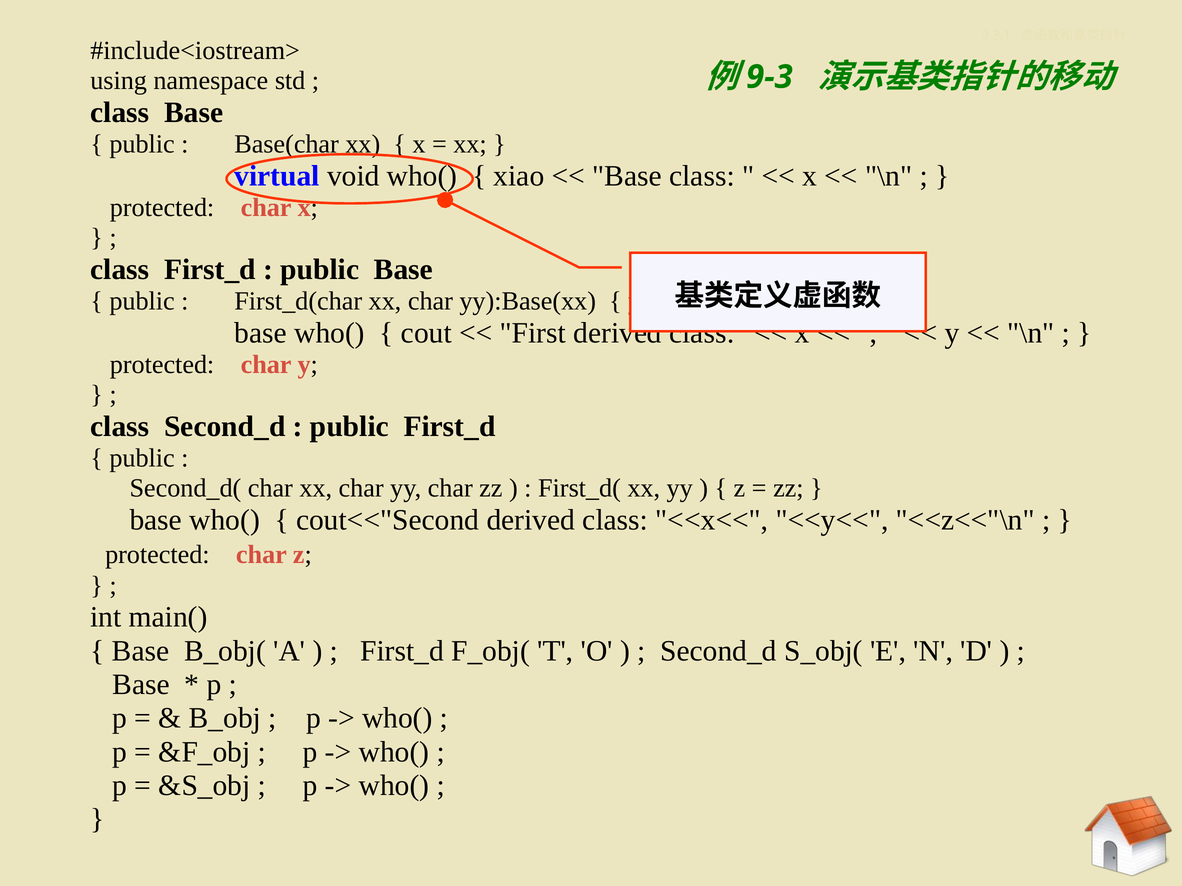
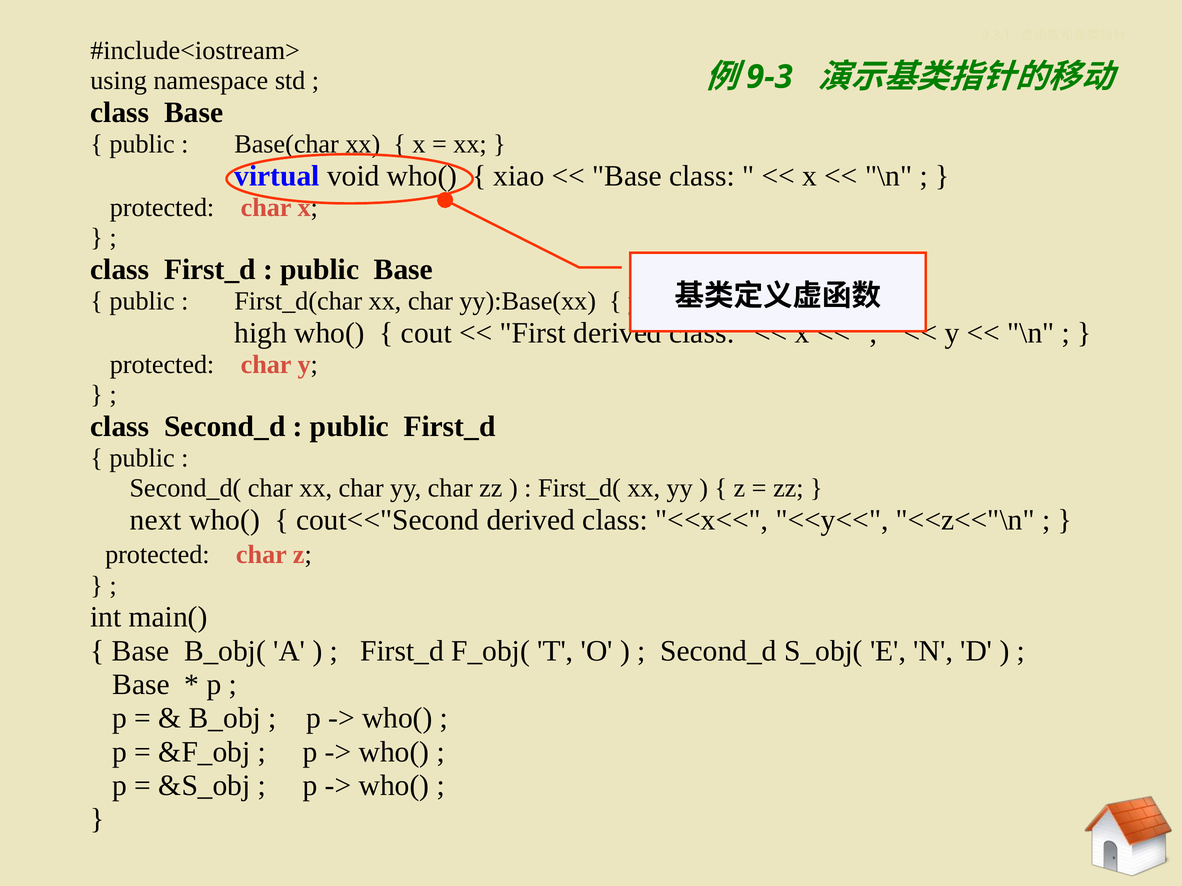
base: base -> high (261, 333)
base: base -> next (156, 520)
